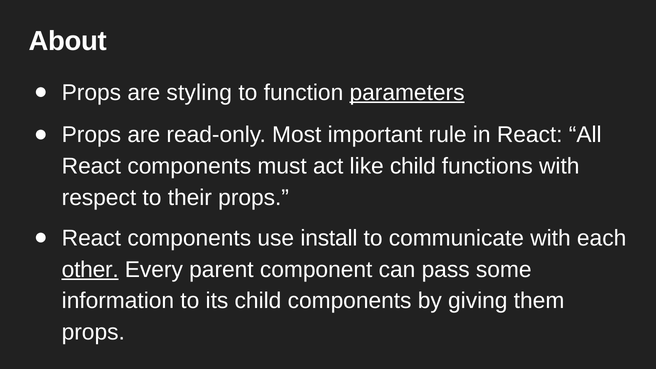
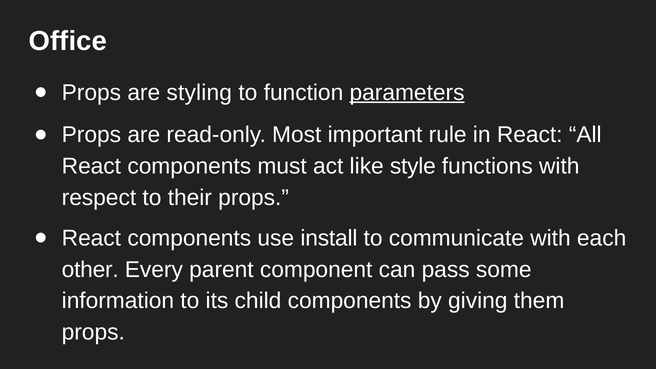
About: About -> Office (68, 41)
like child: child -> style (413, 166)
other underline: present -> none (90, 270)
